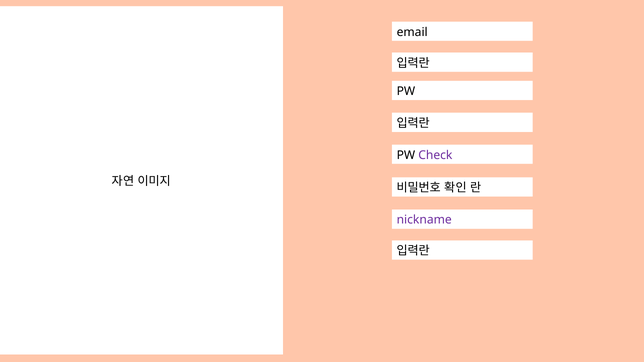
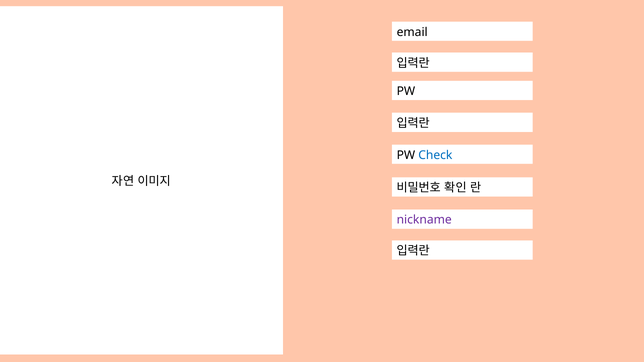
Check colour: purple -> blue (435, 155)
